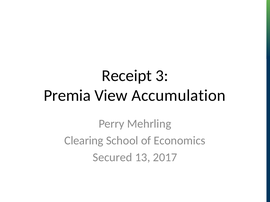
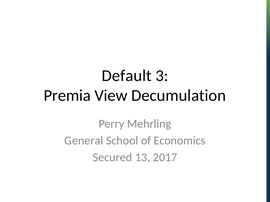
Receipt: Receipt -> Default (127, 76)
Accumulation: Accumulation -> Decumulation (179, 96)
Clearing: Clearing -> General (84, 141)
